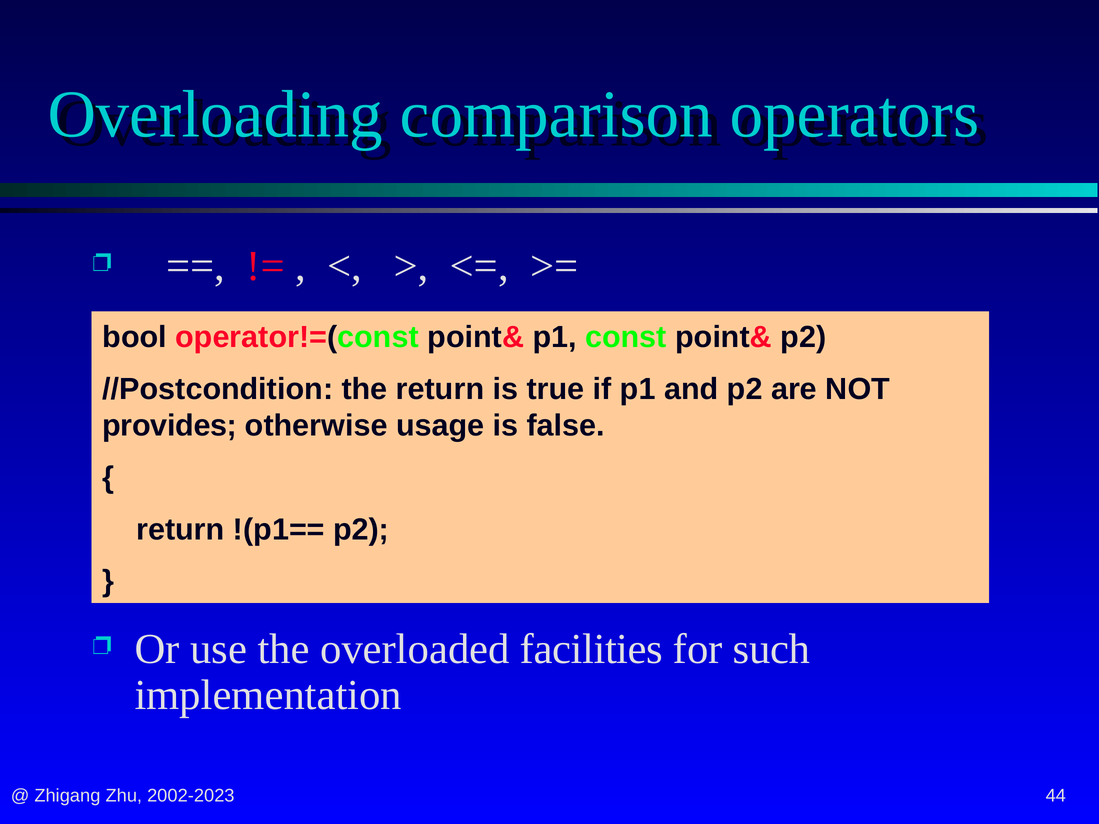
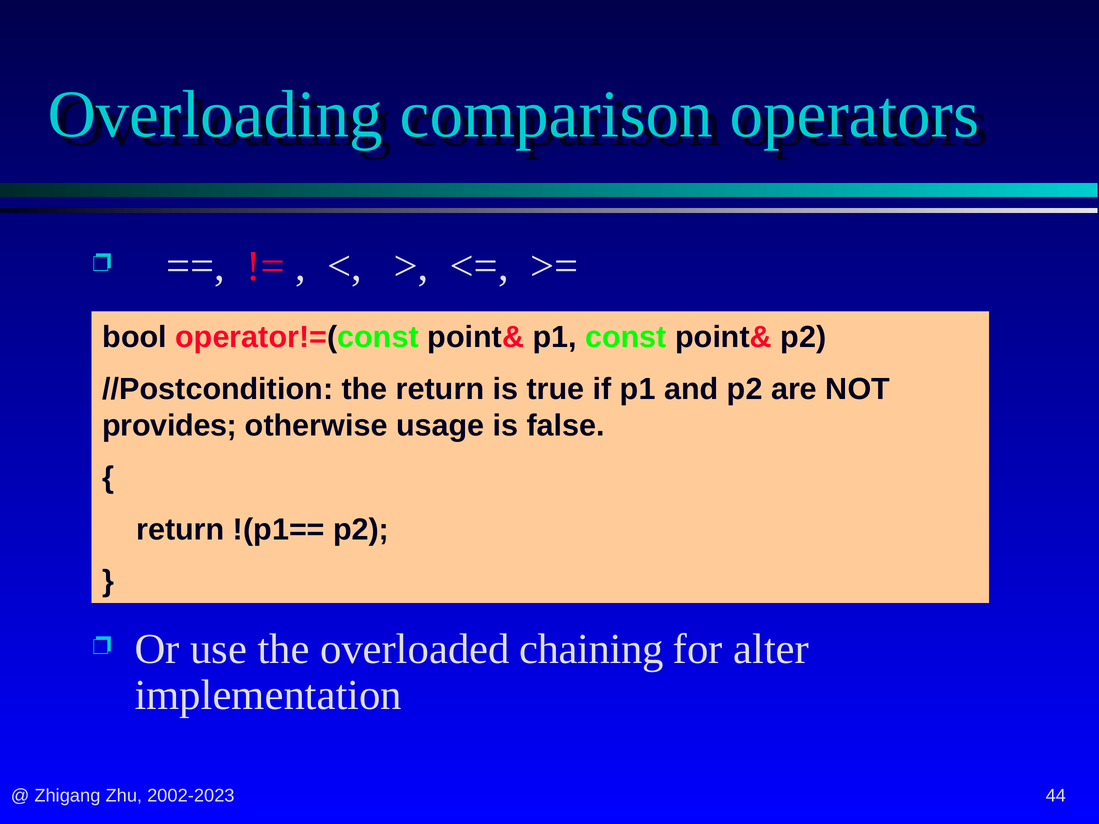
facilities: facilities -> chaining (591, 649)
such: such -> alter (771, 649)
